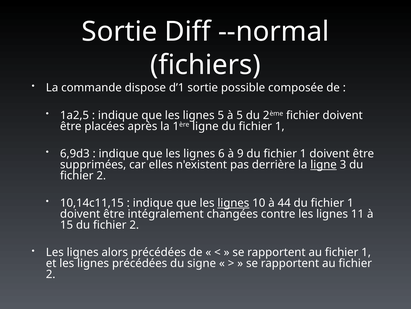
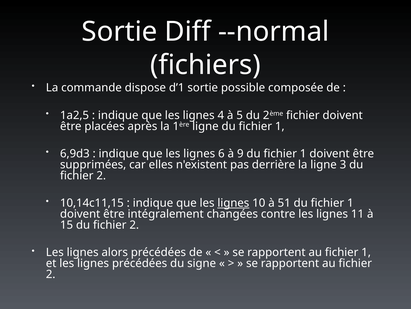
lignes 5: 5 -> 4 (221, 115)
ligne underline: present -> none (324, 164)
44: 44 -> 51 (284, 203)
